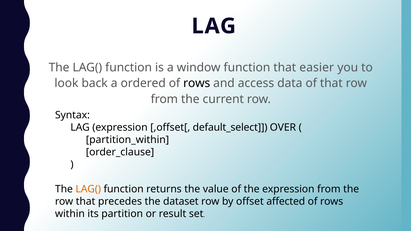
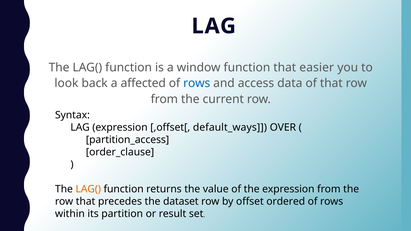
ordered: ordered -> affected (143, 83)
rows colour: black -> blue (197, 83)
default_select: default_select -> default_ways (230, 128)
partition_within: partition_within -> partition_access (128, 140)
affected: affected -> ordered (286, 202)
